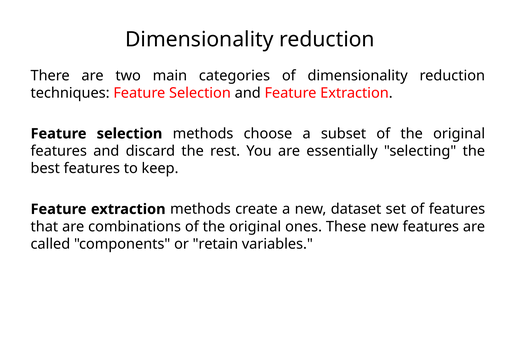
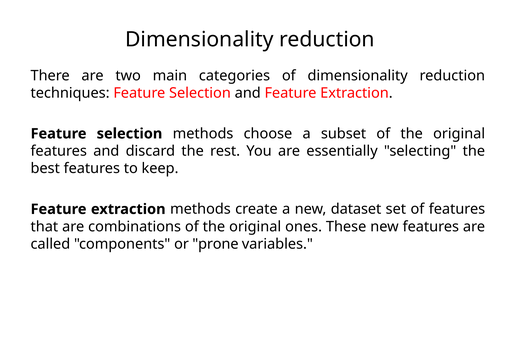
retain: retain -> prone (215, 244)
